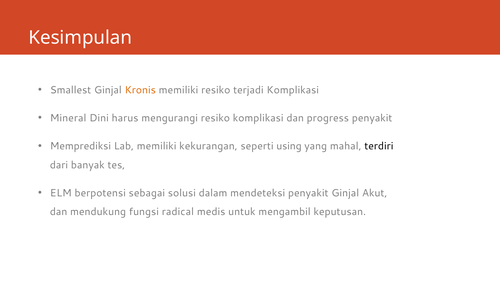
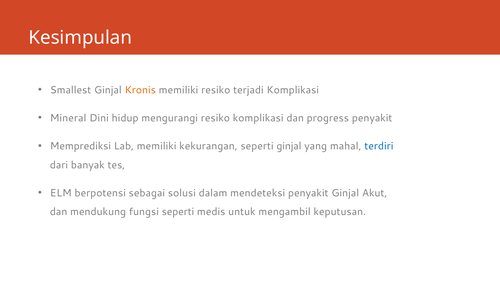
harus: harus -> hidup (125, 118)
seperti using: using -> ginjal (289, 146)
terdiri colour: black -> blue (379, 146)
fungsi radical: radical -> seperti (178, 212)
